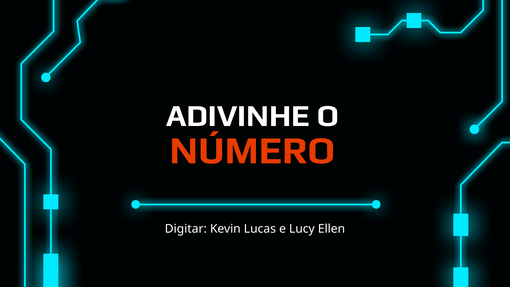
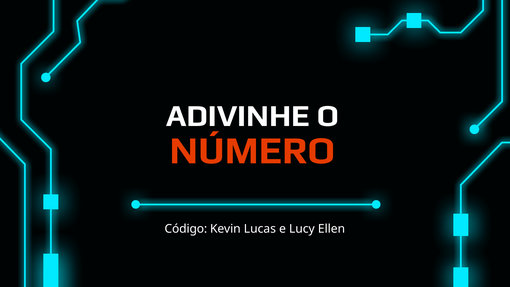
Digitar: Digitar -> Código (186, 229)
